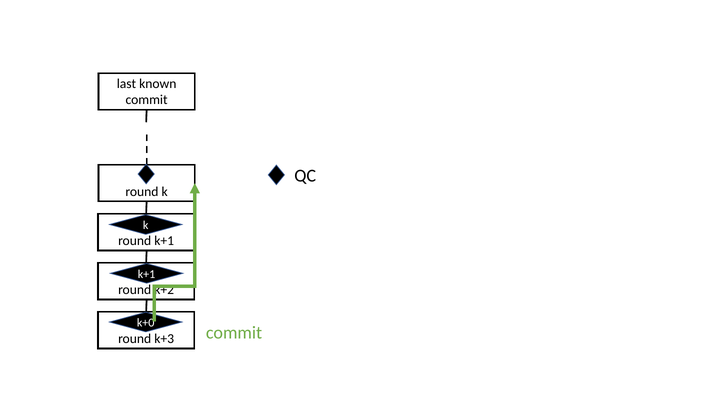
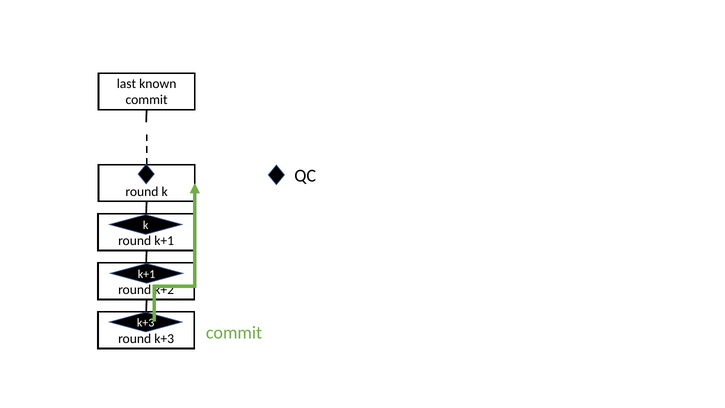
k+0: k+0 -> k+3 (146, 323)
